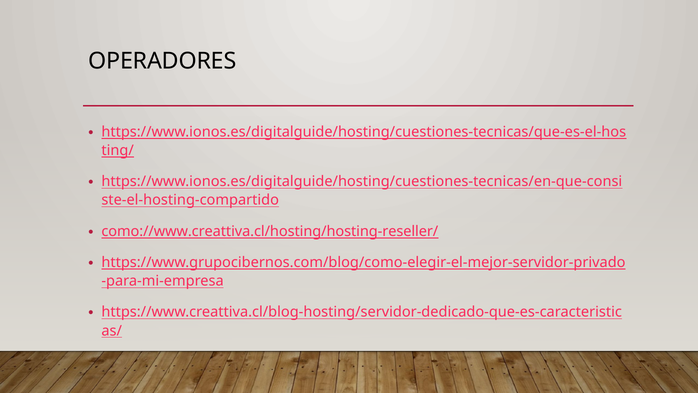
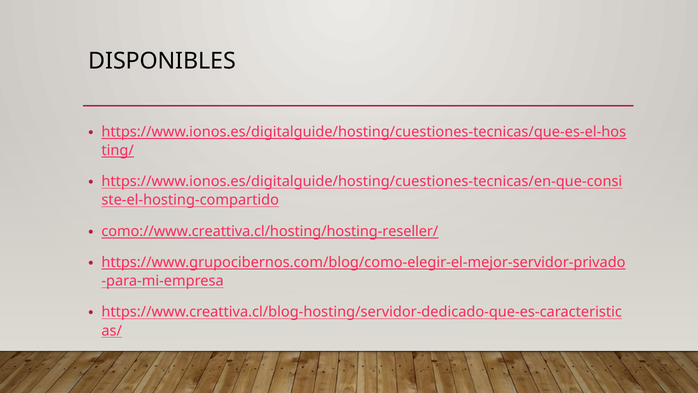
OPERADORES: OPERADORES -> DISPONIBLES (162, 61)
